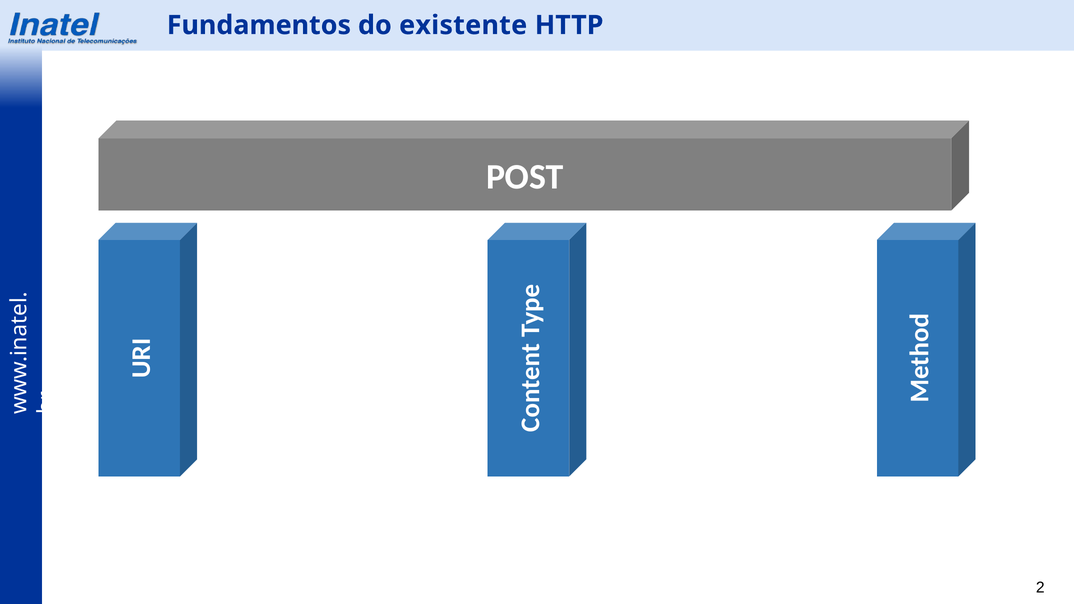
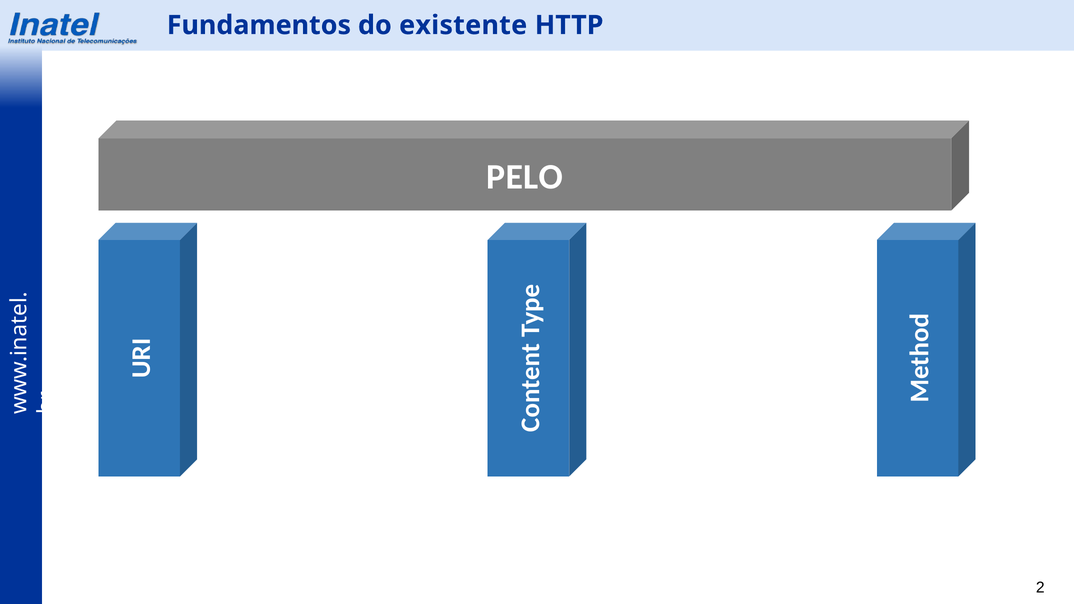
POST: POST -> PELO (525, 177)
